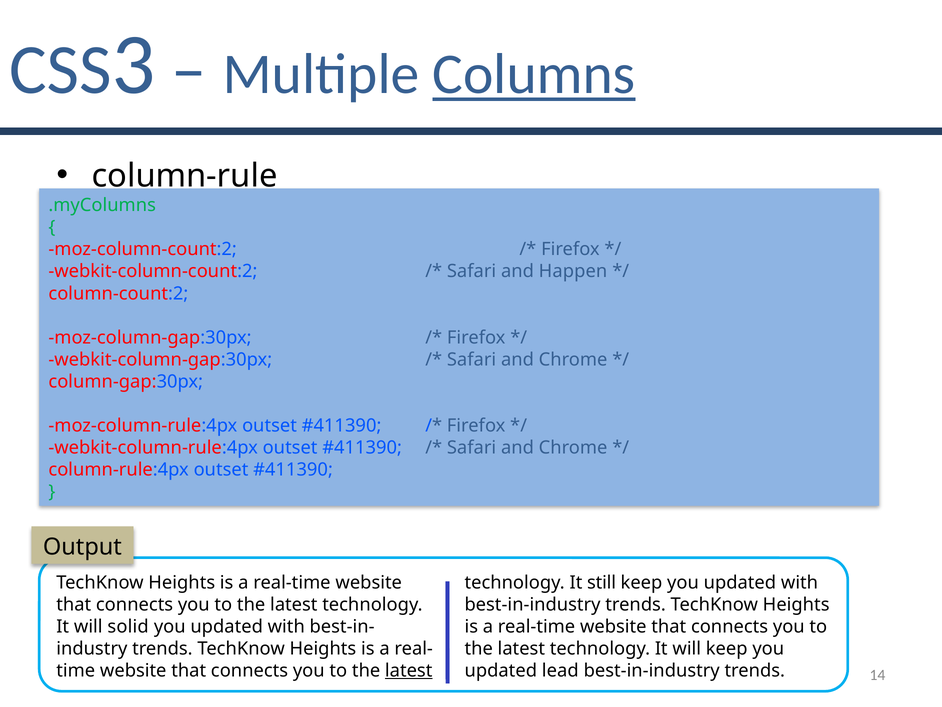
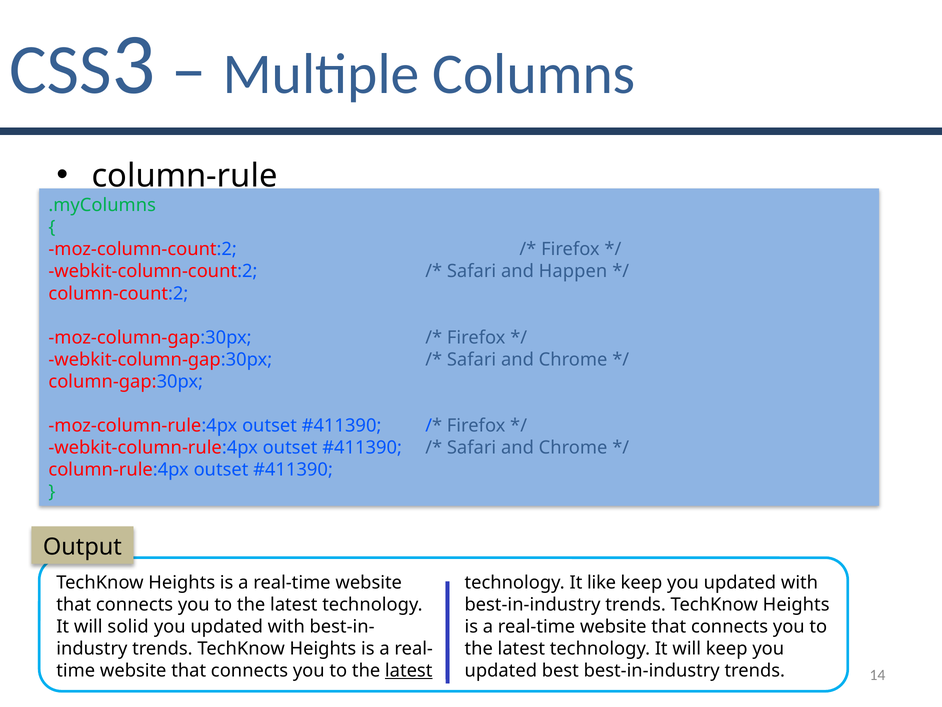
Columns underline: present -> none (534, 74)
still: still -> like (602, 582)
lead: lead -> best (560, 670)
